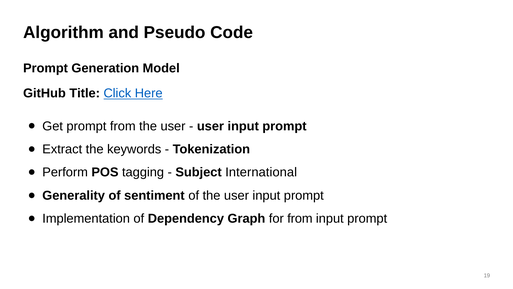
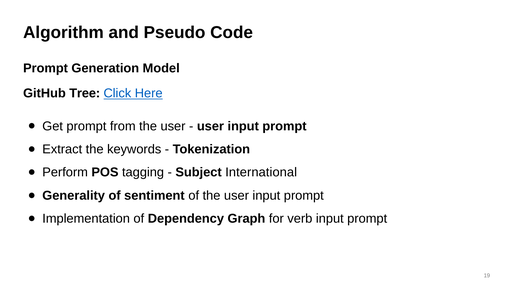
Title: Title -> Tree (85, 93)
for from: from -> verb (300, 218)
